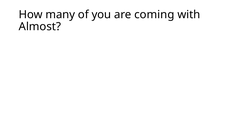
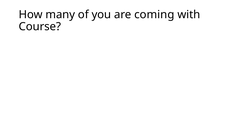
Almost: Almost -> Course (40, 27)
